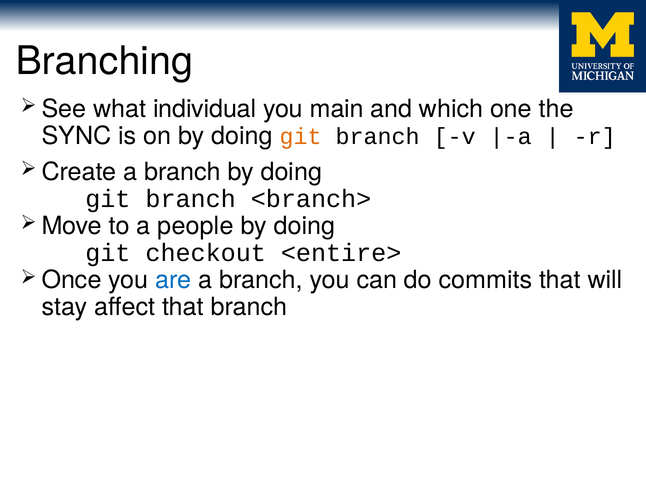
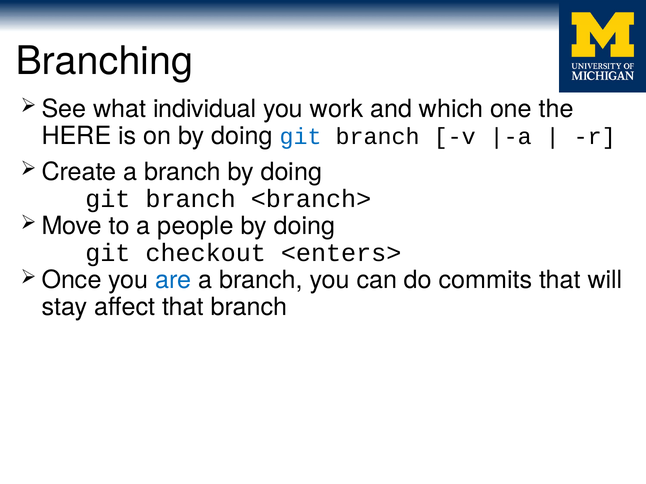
main: main -> work (337, 109)
SYNC: SYNC -> HERE (76, 136)
git colour: orange -> blue (301, 137)
<entire>: <entire> -> <enters> (341, 253)
